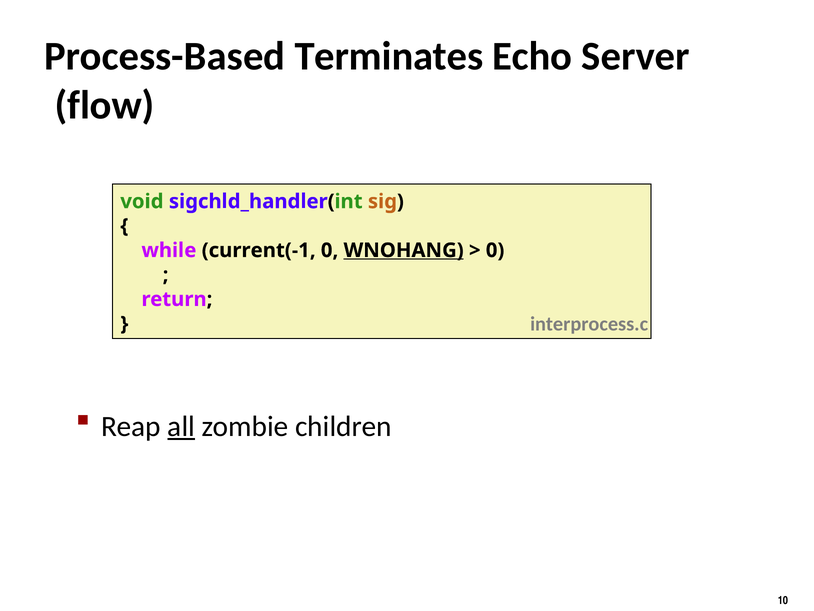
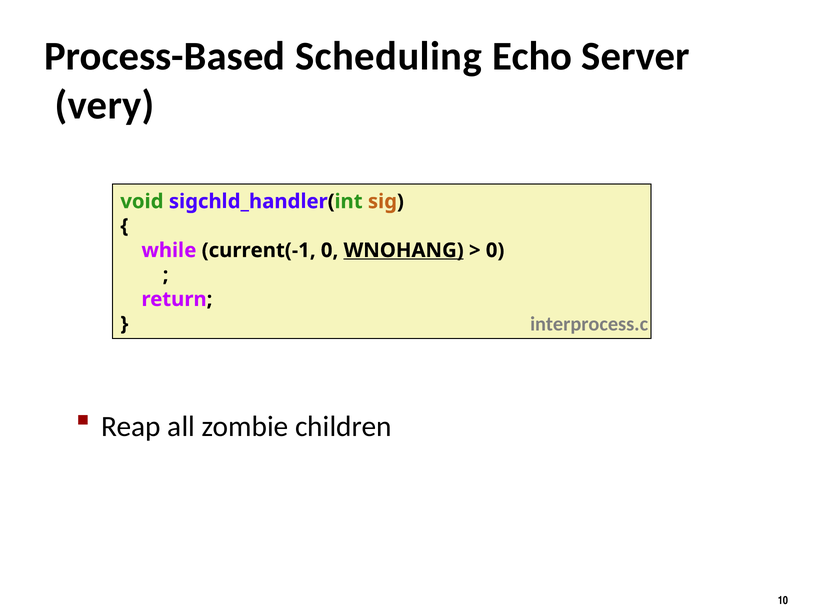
Terminates: Terminates -> Scheduling (389, 56)
flow: flow -> very (104, 105)
all underline: present -> none (181, 426)
